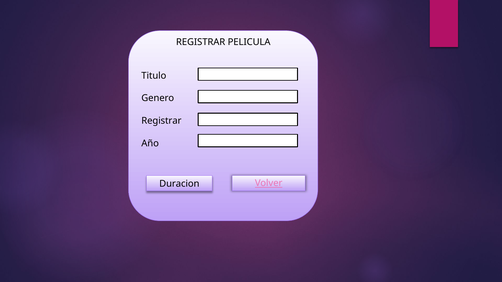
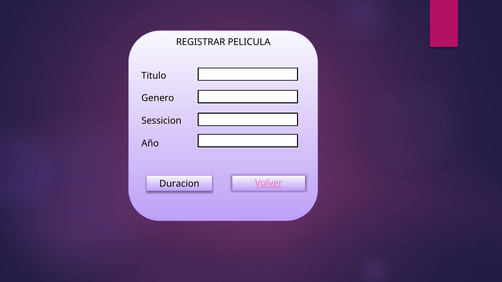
Registrar: Registrar -> Sessicion (161, 121)
